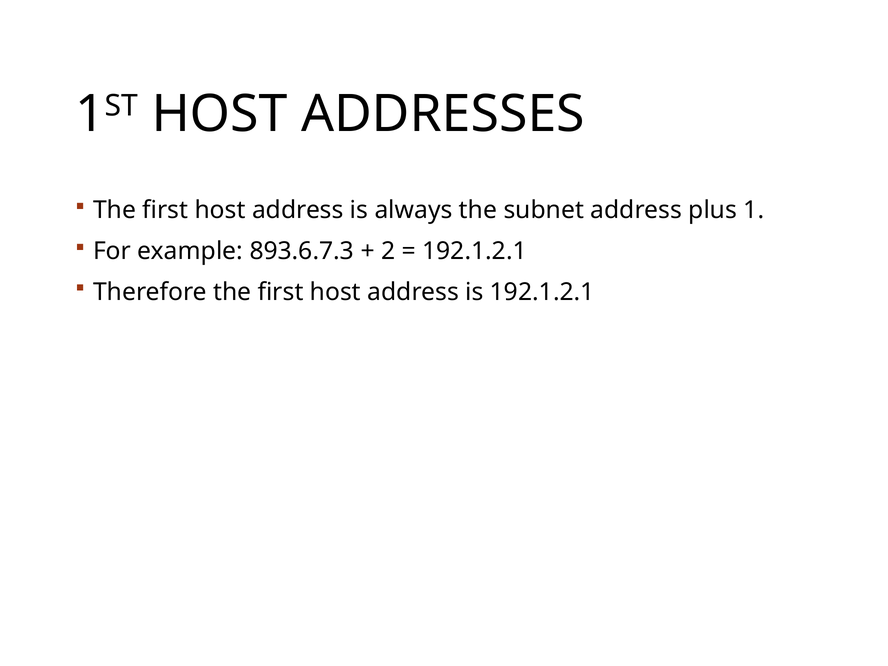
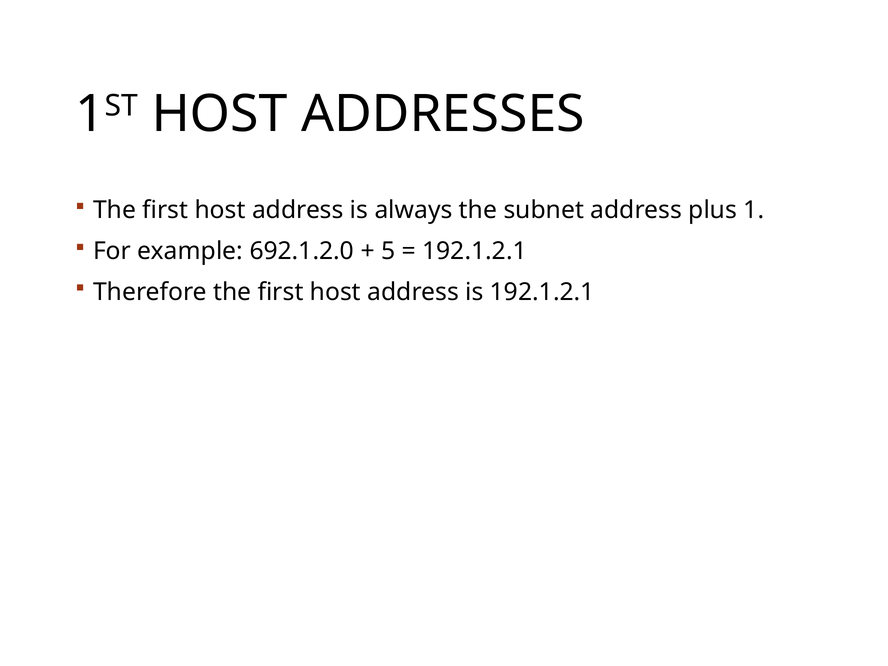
893.6.7.3: 893.6.7.3 -> 692.1.2.0 (302, 251)
2: 2 -> 5 (388, 251)
